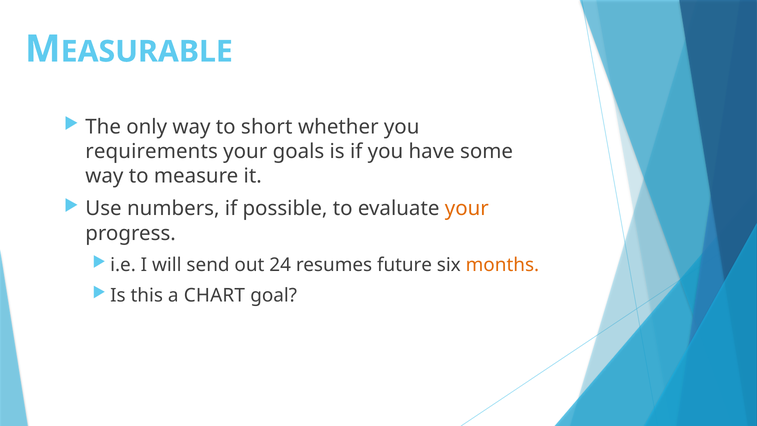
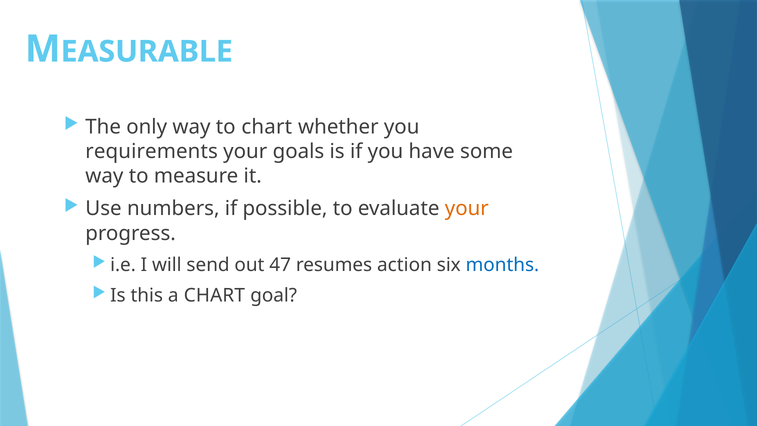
to short: short -> chart (267, 127)
24: 24 -> 47 (280, 265)
future: future -> action (404, 265)
months colour: orange -> blue (502, 265)
